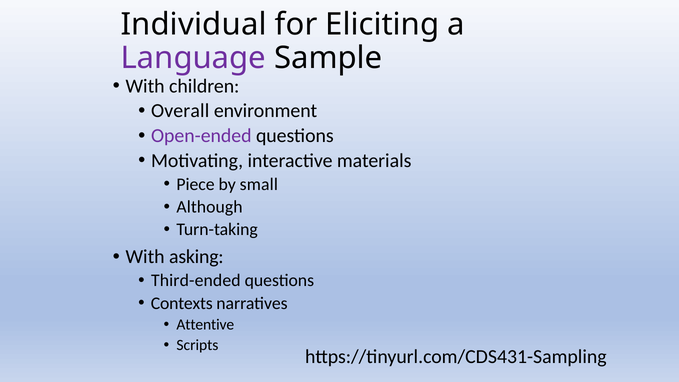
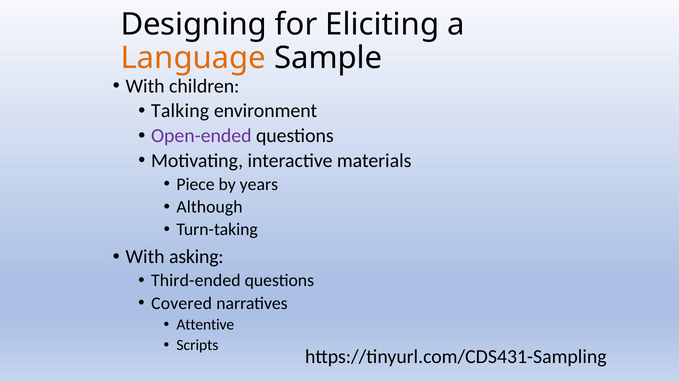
Individual: Individual -> Designing (194, 25)
Language colour: purple -> orange (193, 58)
Overall: Overall -> Talking (180, 111)
small: small -> years (259, 184)
Contexts: Contexts -> Covered (182, 303)
